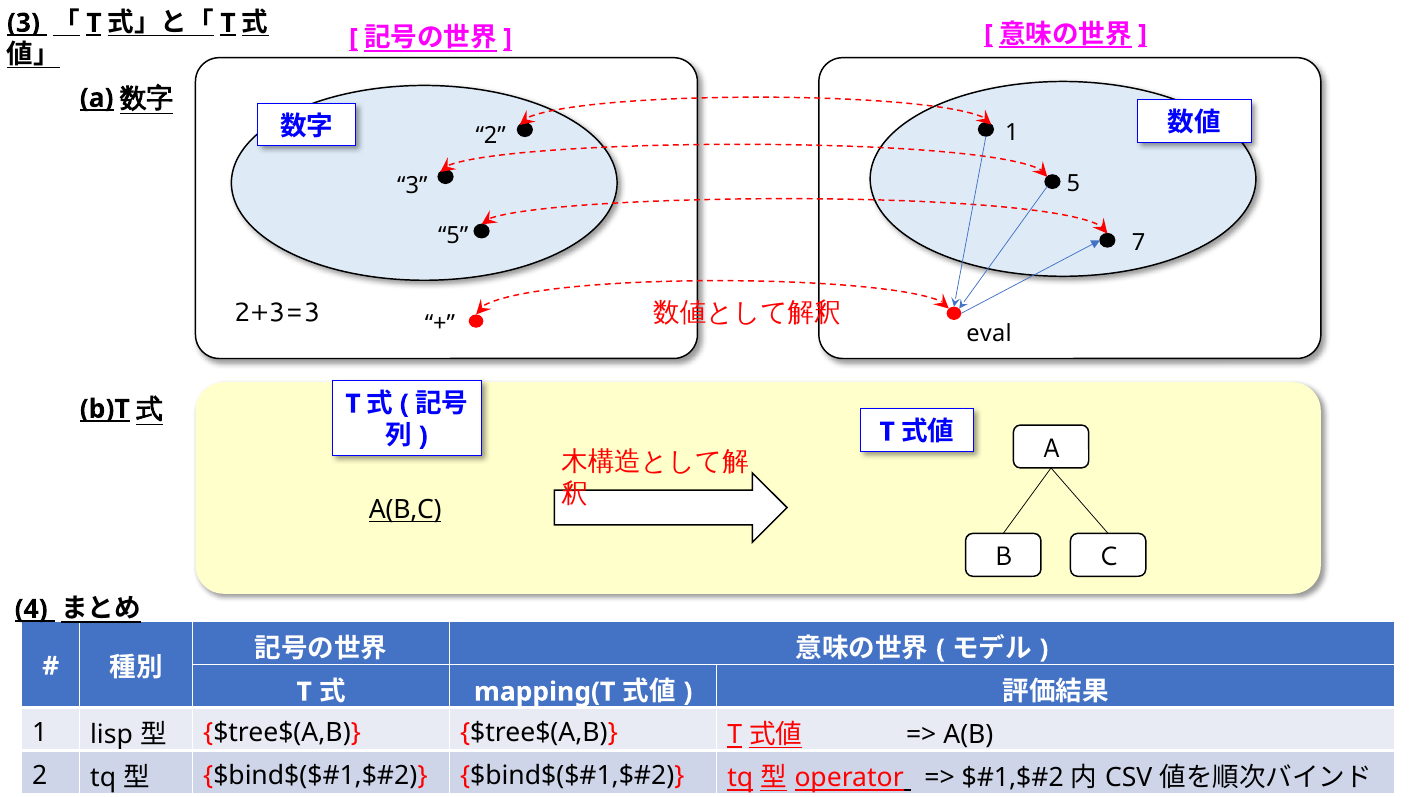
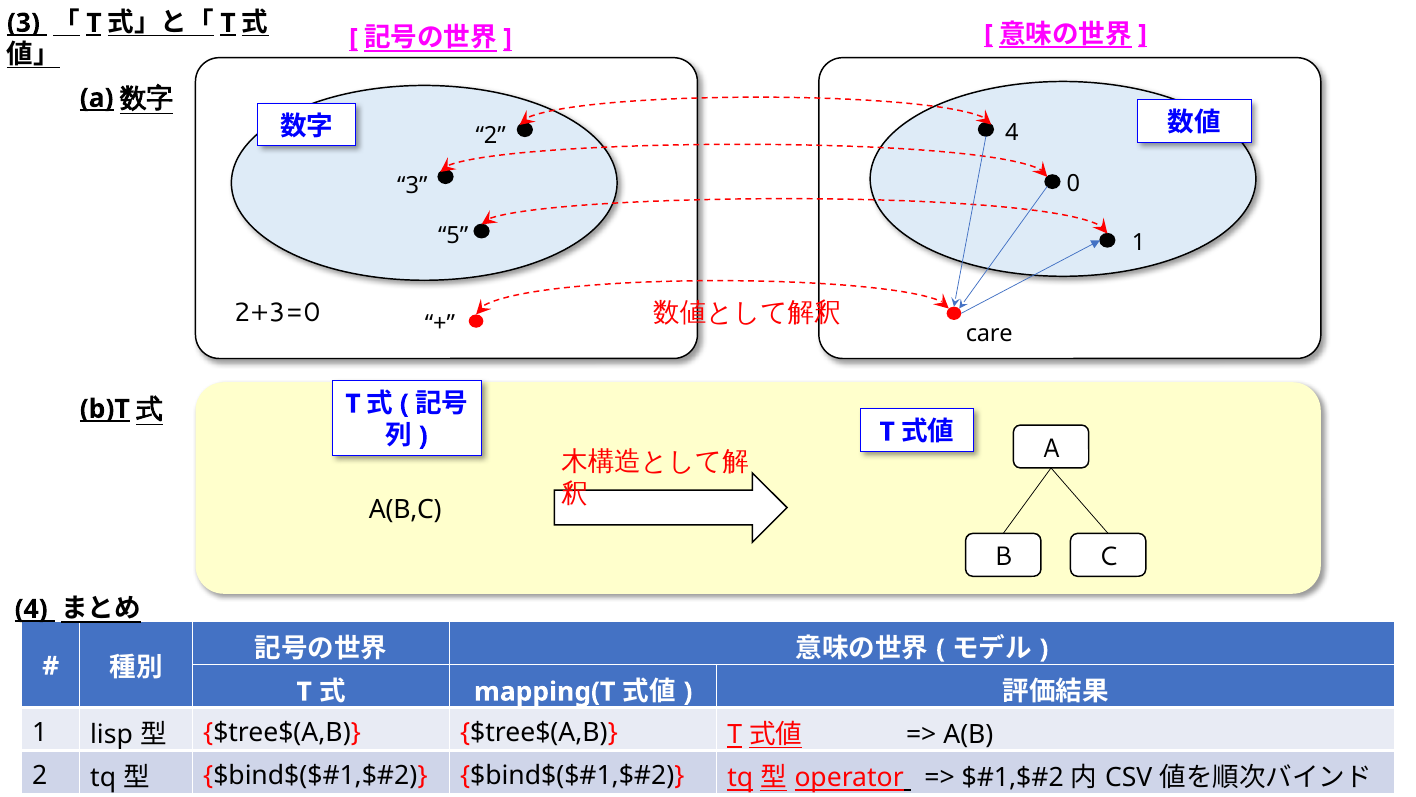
2 1: 1 -> 4 (1012, 133)
3 5: 5 -> 0 (1073, 184)
5 7: 7 -> 1 (1139, 242)
2+3=3: 2+3=3 -> 2+3=0 (277, 312)
eval: eval -> care (989, 333)
A(B,C underline: present -> none (405, 510)
